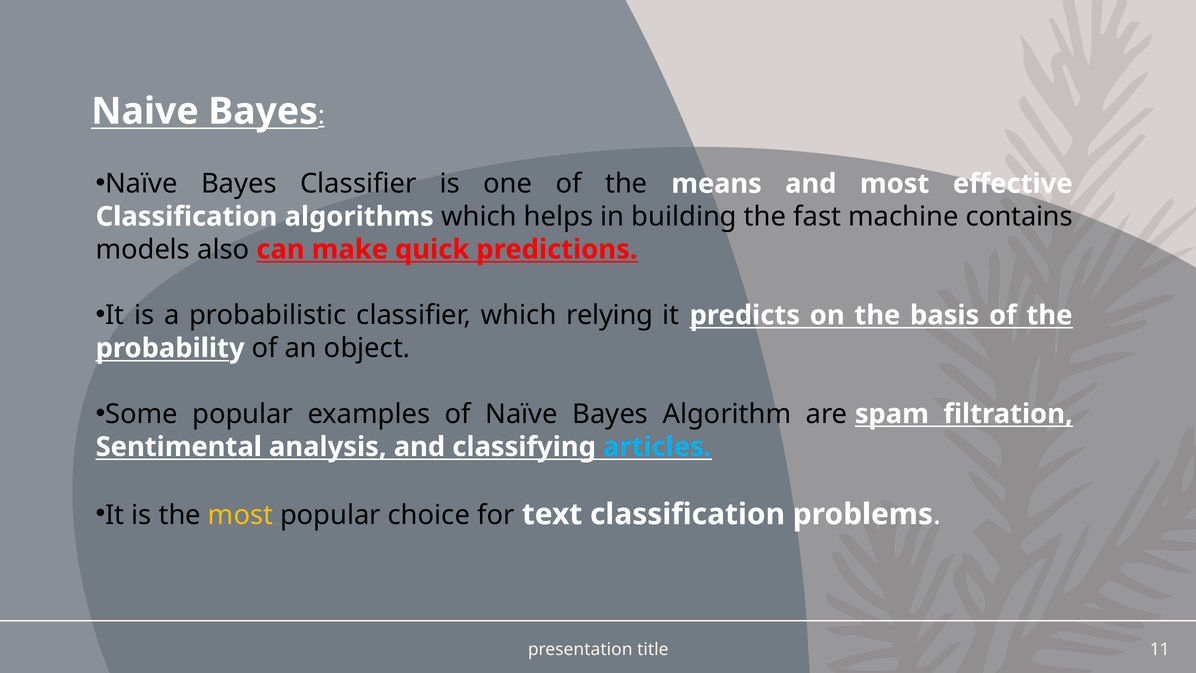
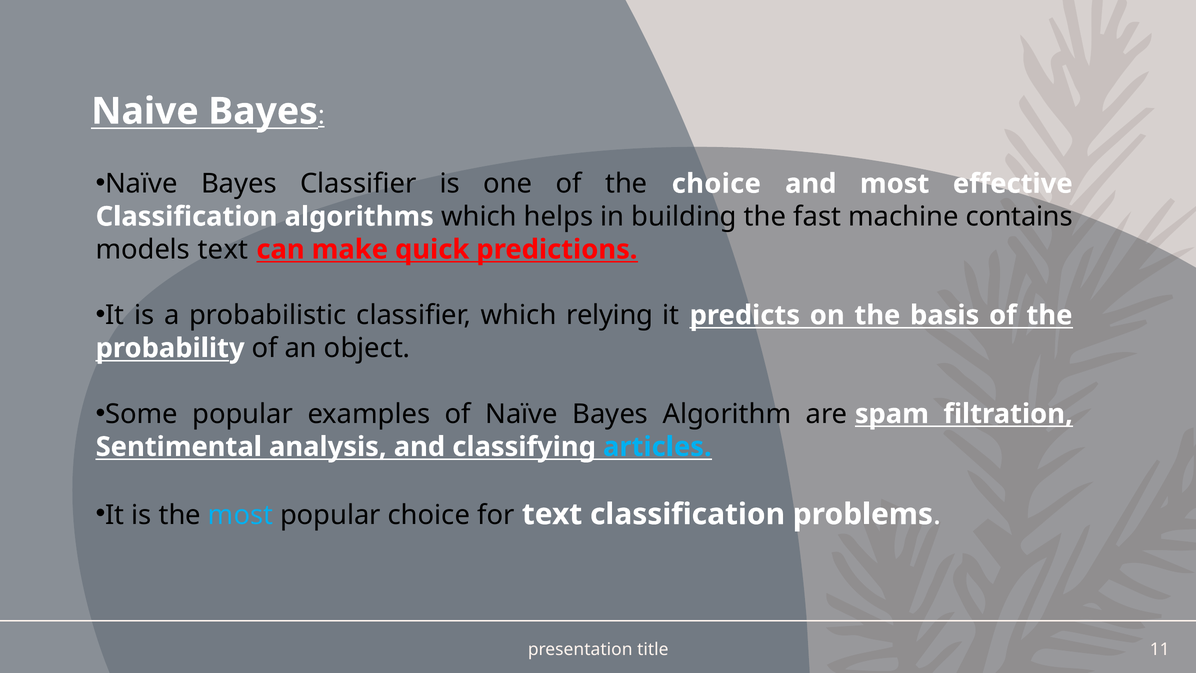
the means: means -> choice (716, 184)
models also: also -> text (223, 249)
most colour: yellow -> light blue (241, 515)
